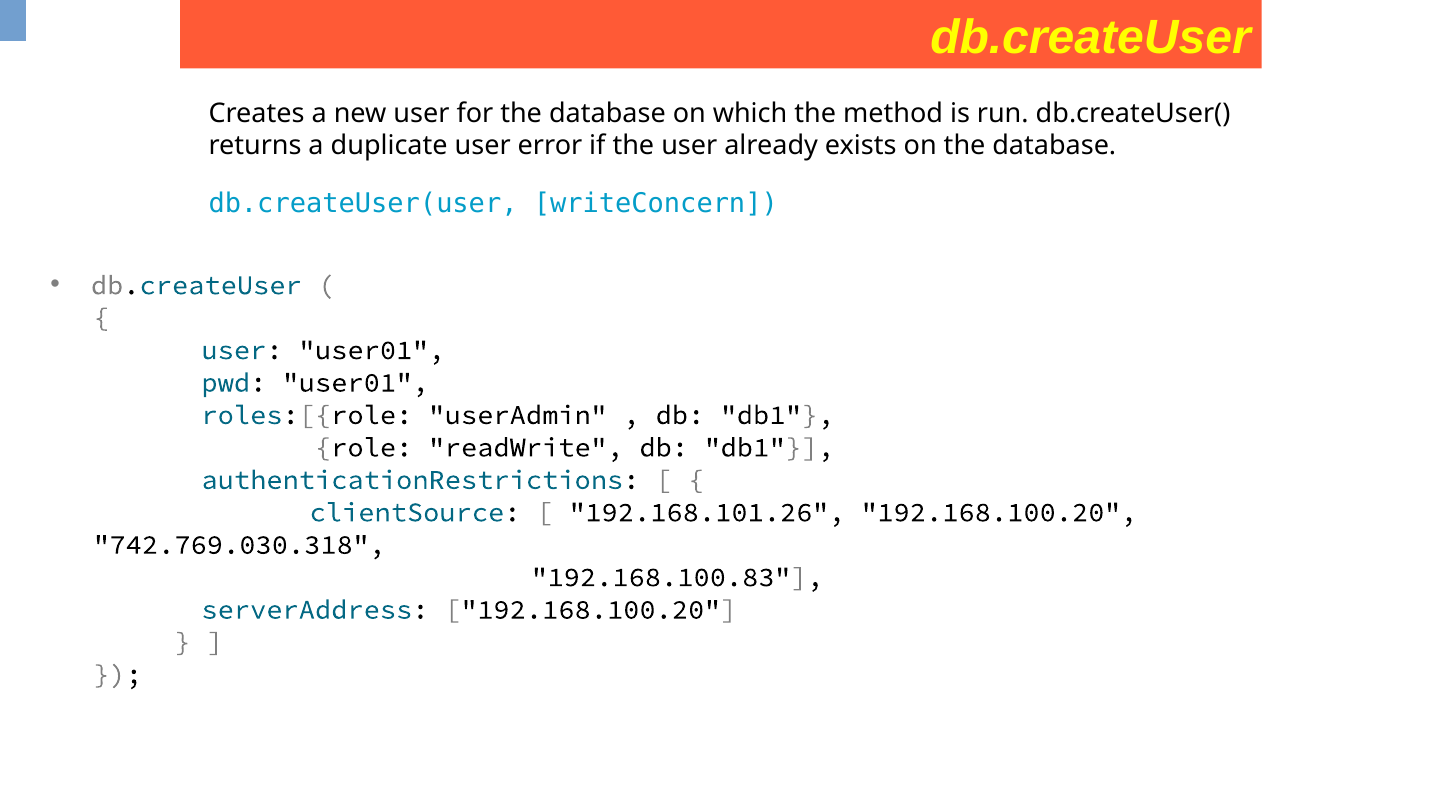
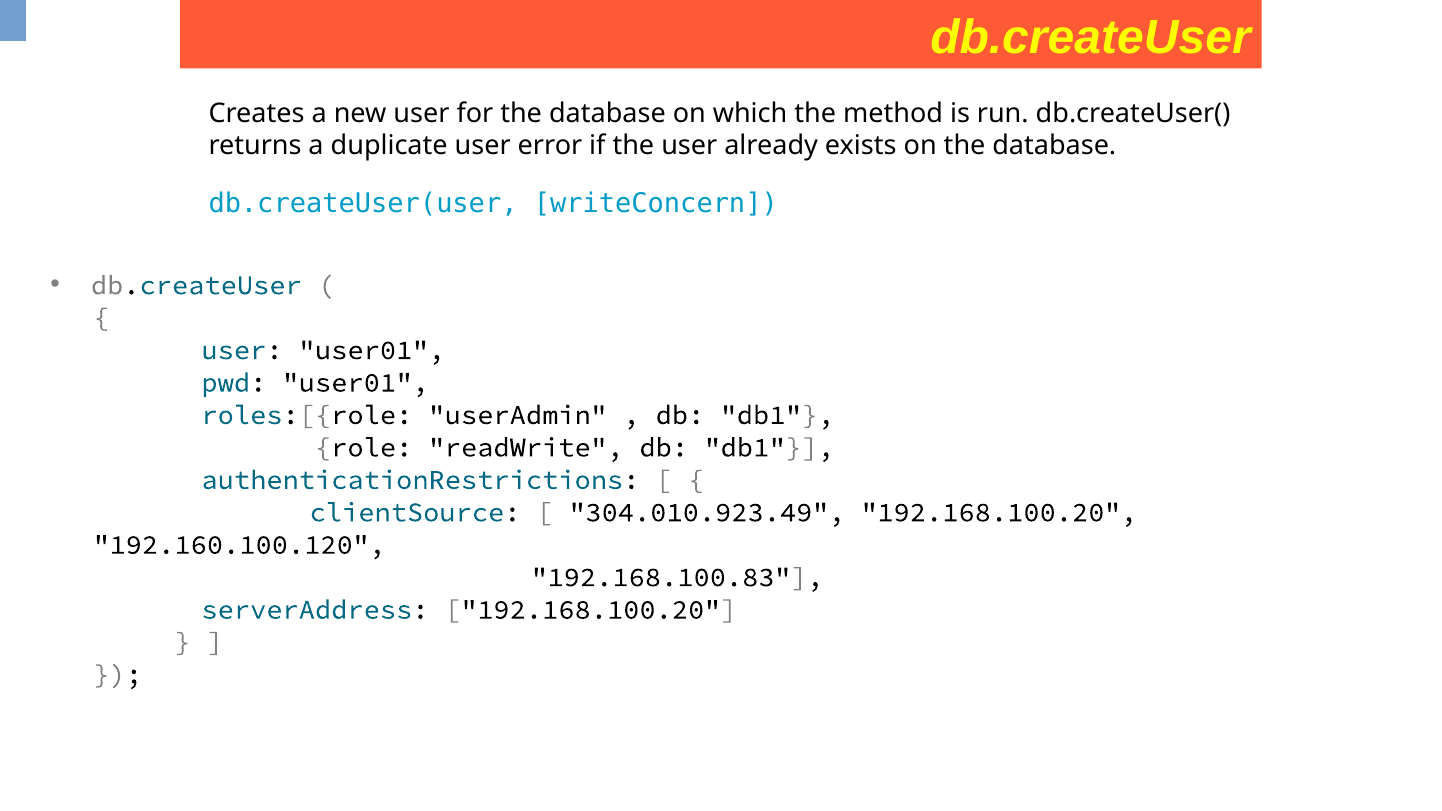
192.168.101.26: 192.168.101.26 -> 304.010.923.49 (707, 512)
742.769.030.318: 742.769.030.318 -> 192.160.100.120 (239, 545)
